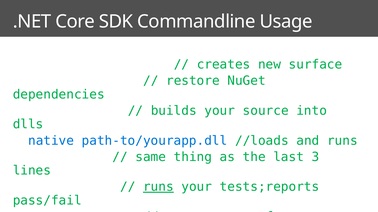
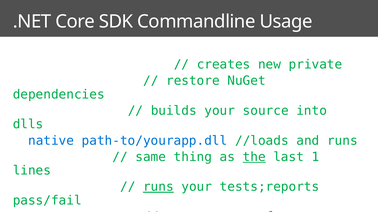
surface: surface -> private (316, 65)
the underline: none -> present (254, 157)
3: 3 -> 1 (315, 157)
